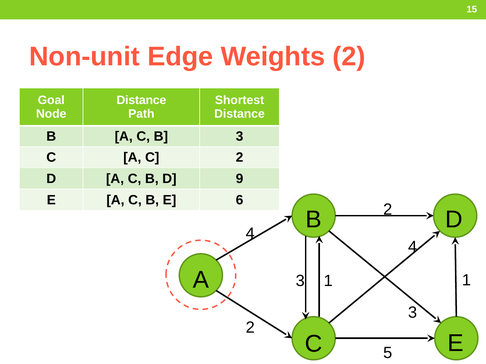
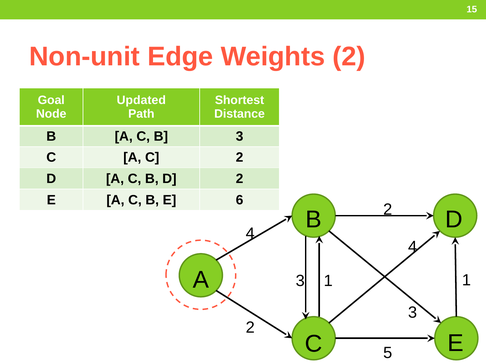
Distance: Distance -> Updated (141, 100)
D 9: 9 -> 2 (240, 179)
